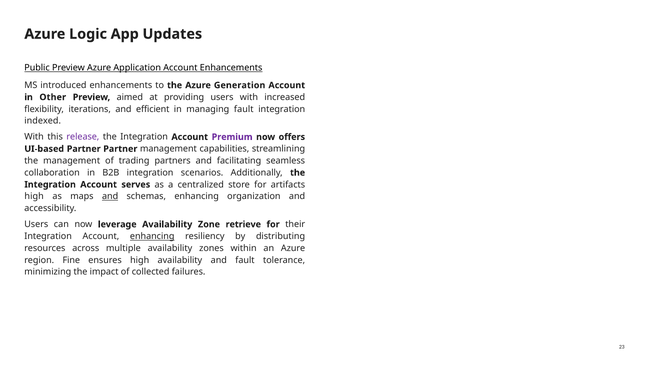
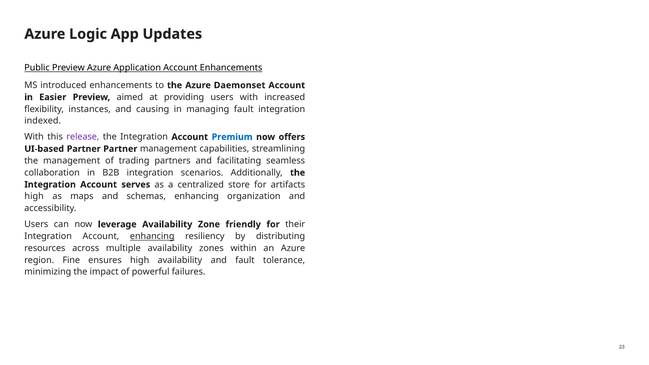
Generation: Generation -> Daemonset (240, 85)
Other: Other -> Easier (53, 97)
iterations: iterations -> instances (90, 109)
efficient: efficient -> causing (153, 109)
Premium colour: purple -> blue (232, 137)
and underline: present -> none (110, 197)
retrieve: retrieve -> friendly (243, 224)
collected: collected -> powerful (151, 272)
